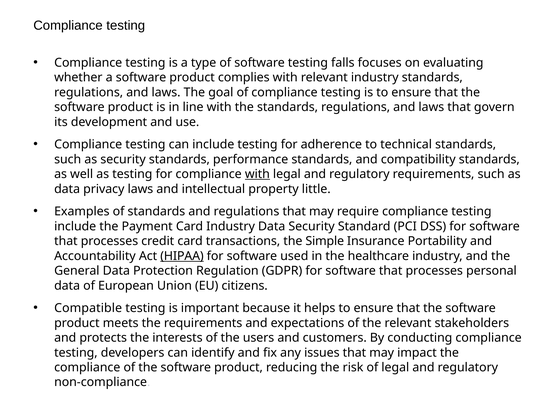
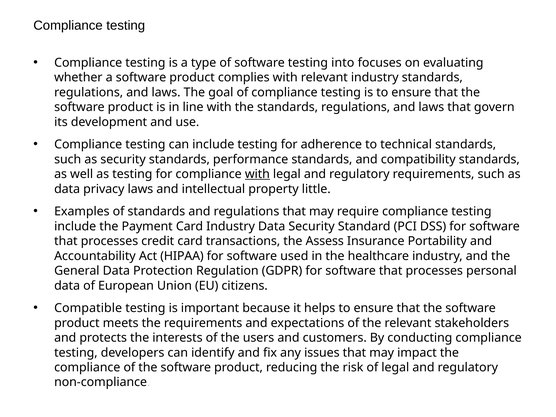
falls: falls -> into (343, 63)
Simple: Simple -> Assess (325, 241)
HIPAA underline: present -> none (182, 256)
